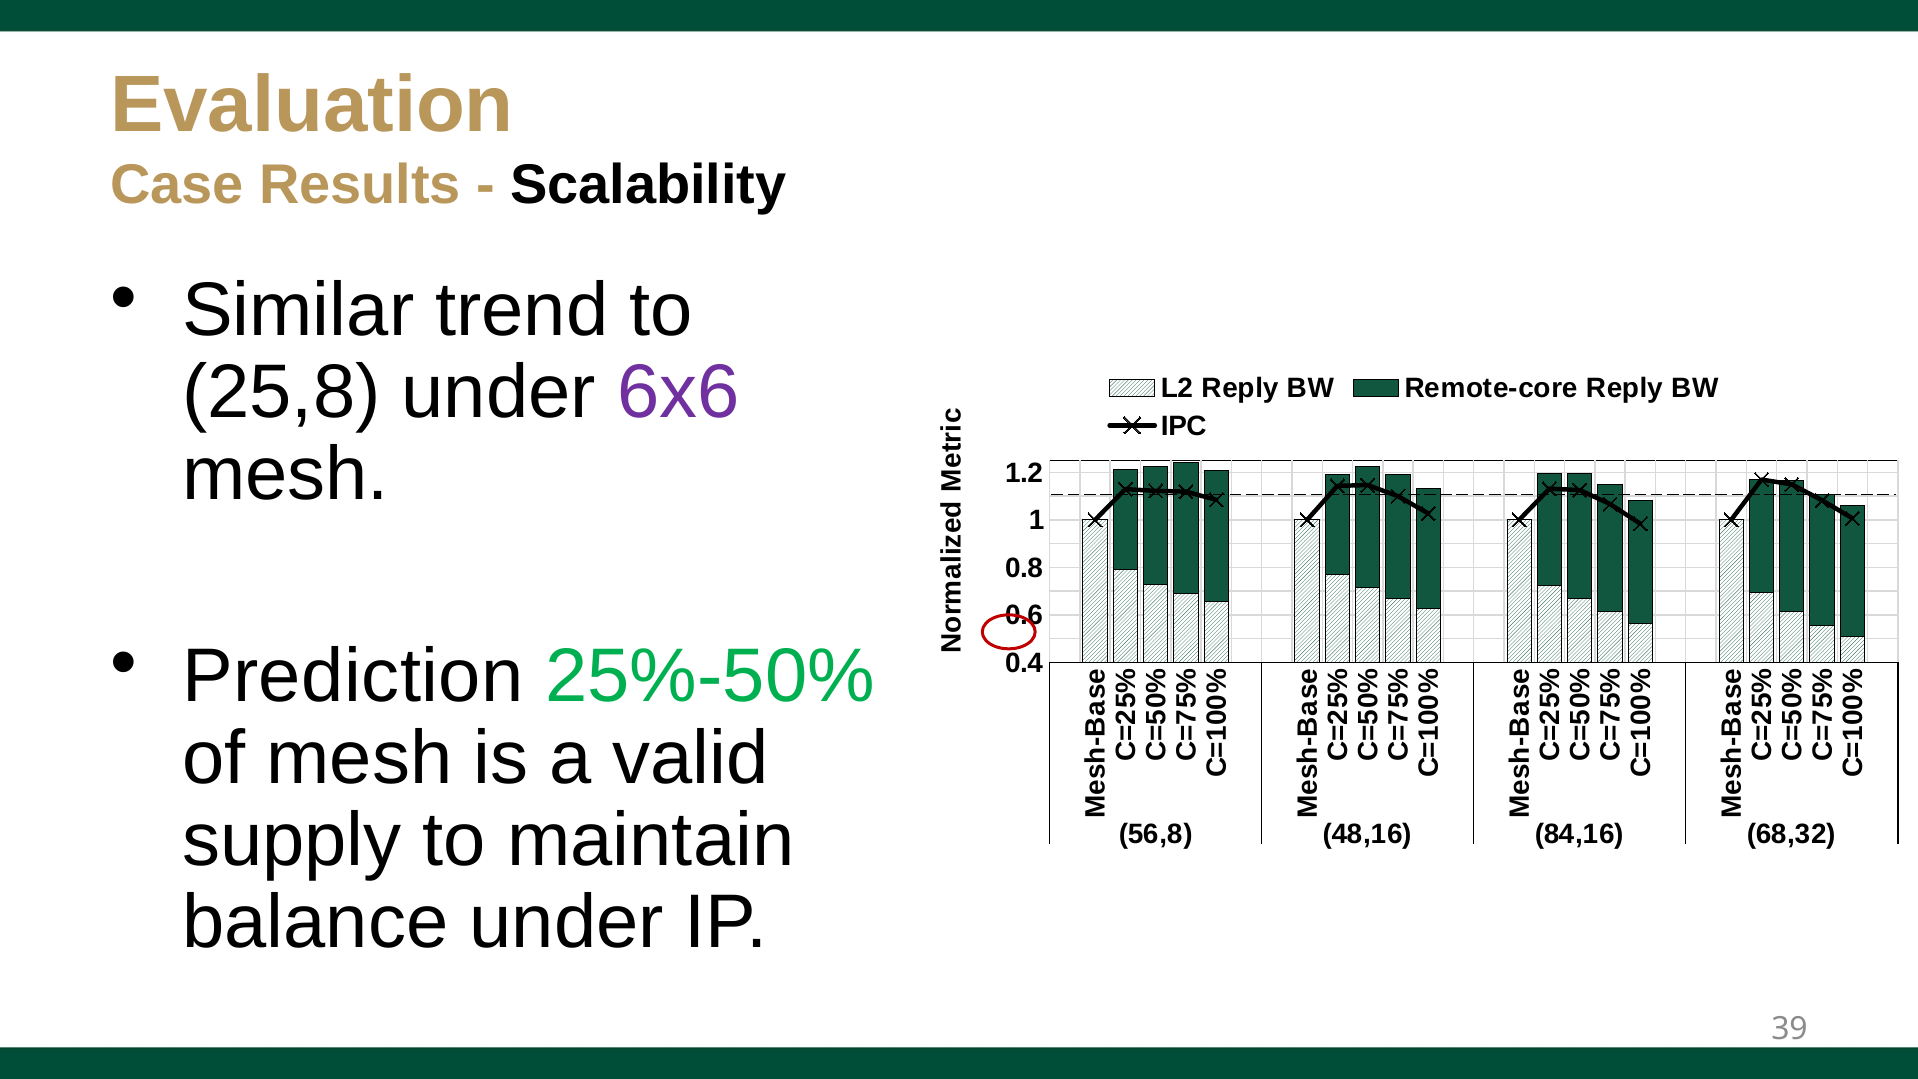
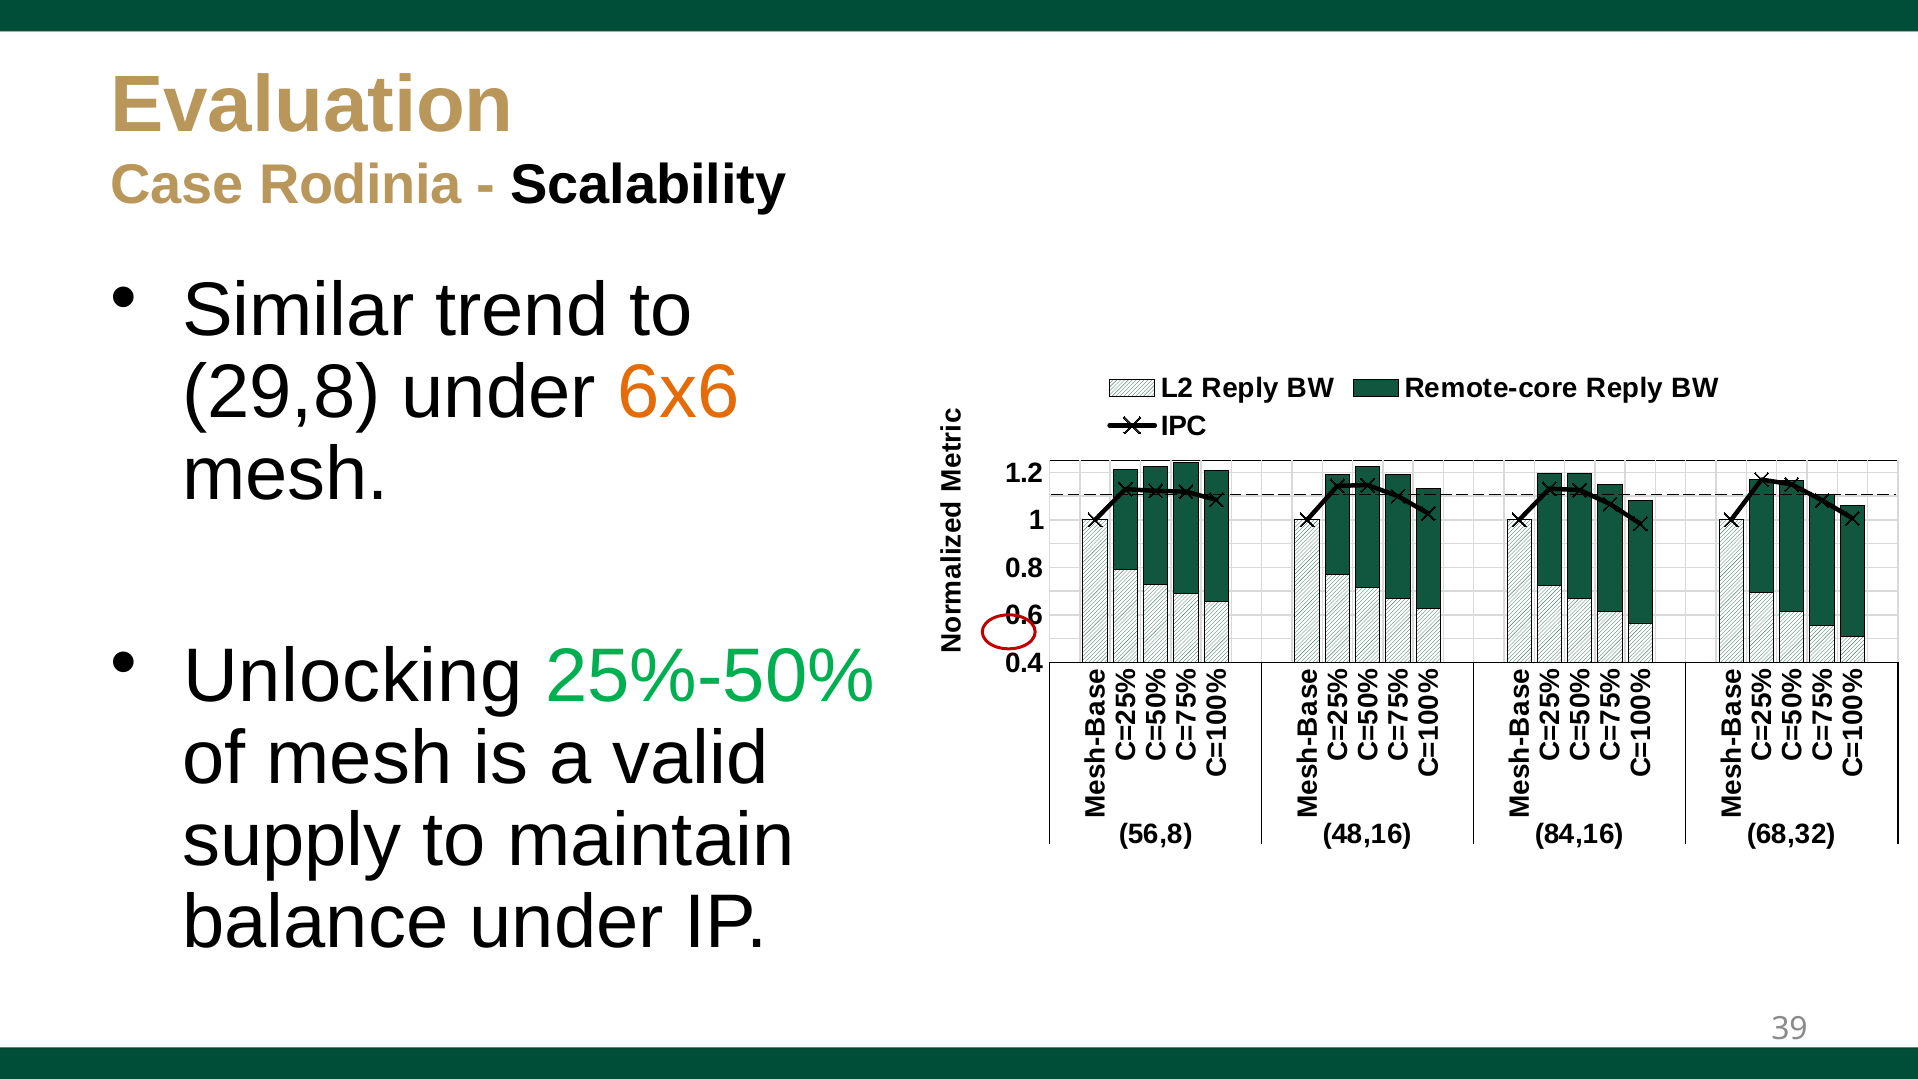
Results: Results -> Rodinia (360, 185)
25,8: 25,8 -> 29,8 (281, 392)
6x6 colour: purple -> orange (678, 392)
Prediction: Prediction -> Unlocking (353, 676)
